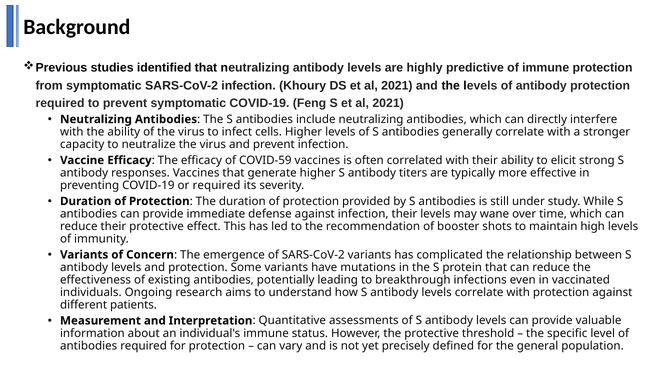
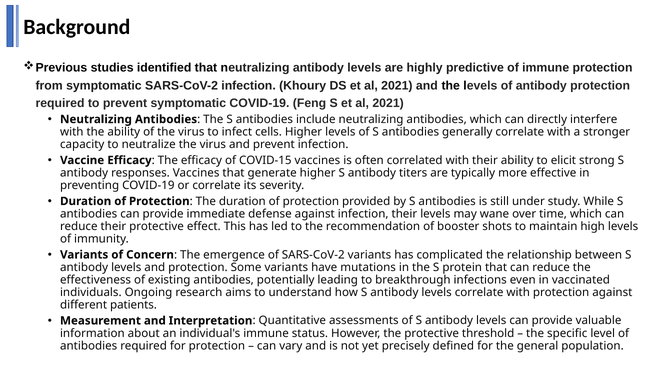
COVID-59: COVID-59 -> COVID-15 (265, 160)
or required: required -> correlate (217, 185)
